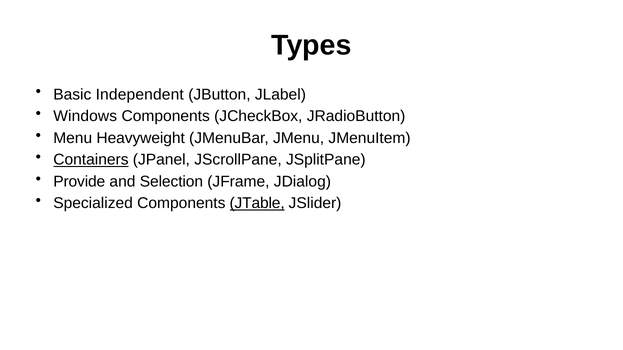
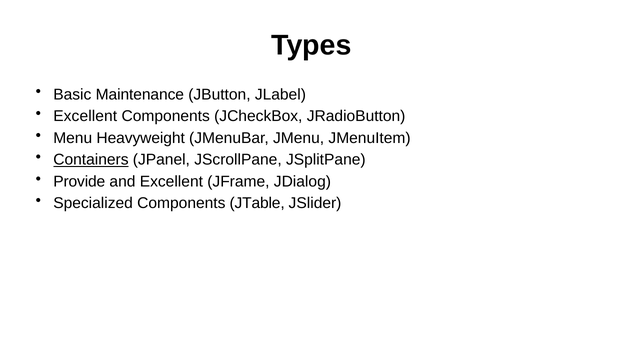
Independent: Independent -> Maintenance (140, 95)
Windows: Windows -> Excellent (85, 116)
and Selection: Selection -> Excellent (171, 182)
JTable underline: present -> none (257, 204)
